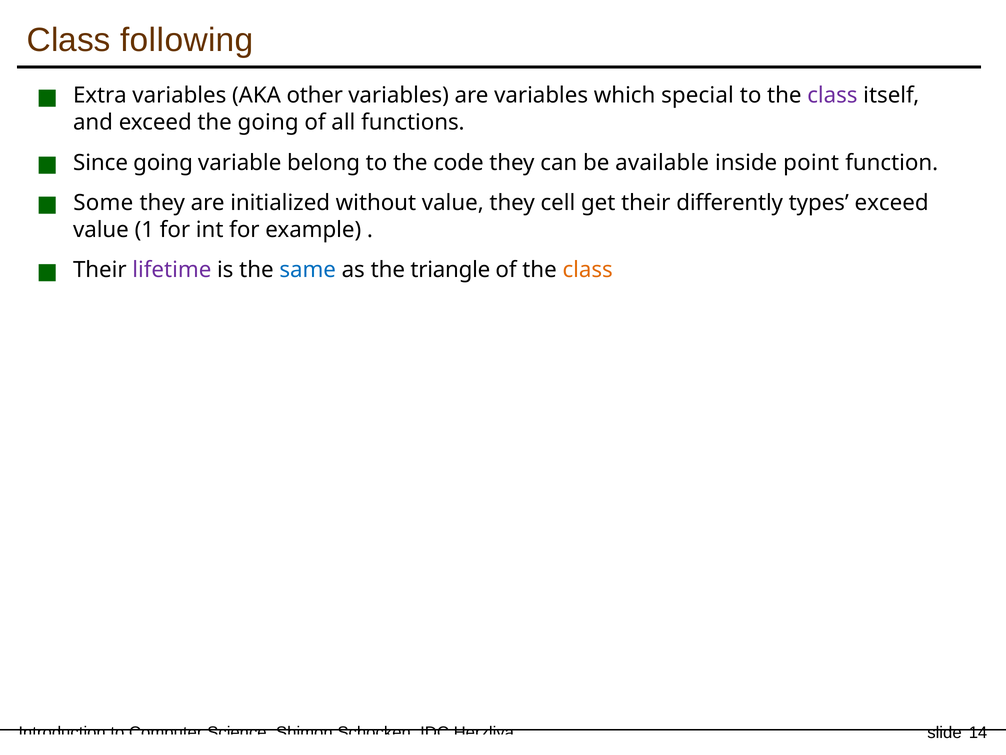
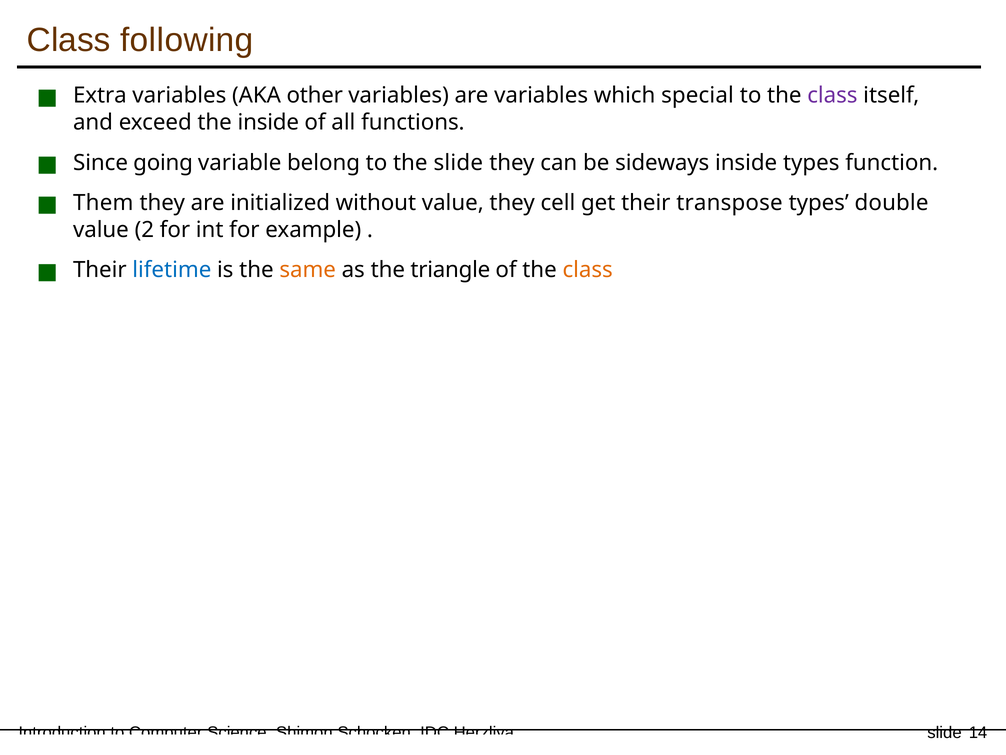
the going: going -> inside (268, 122)
the code: code -> slide (458, 163)
available: available -> sideways (662, 163)
inside point: point -> types (811, 163)
Some: Some -> Them (103, 203)
differently: differently -> transpose (729, 203)
types exceed: exceed -> double (892, 203)
1: 1 -> 2 (144, 230)
lifetime colour: purple -> blue (172, 270)
same colour: blue -> orange (308, 270)
